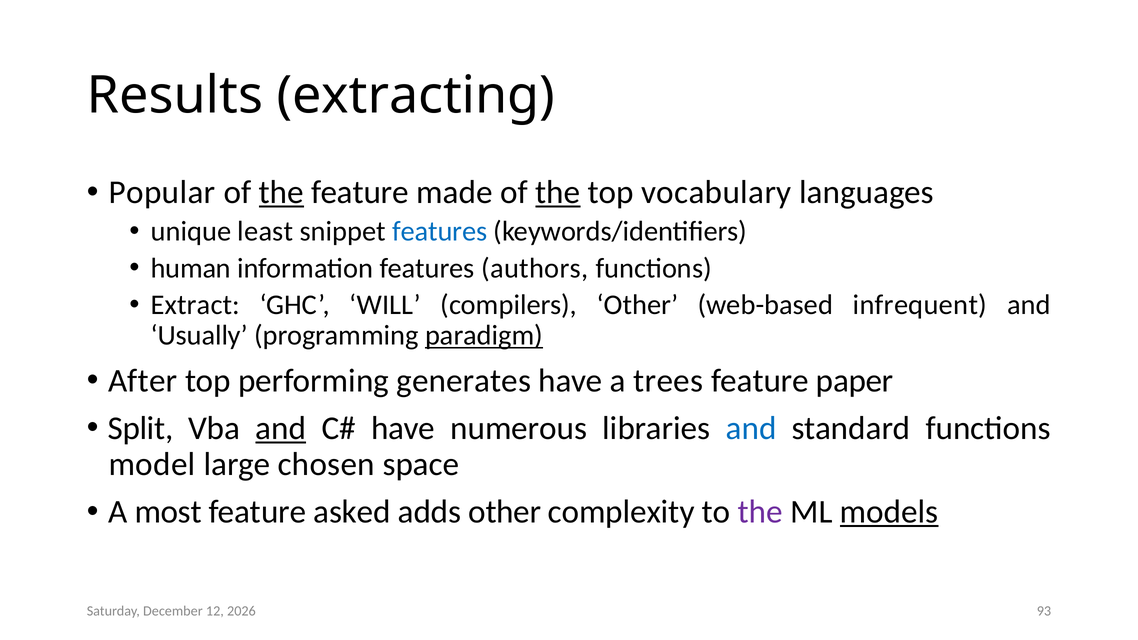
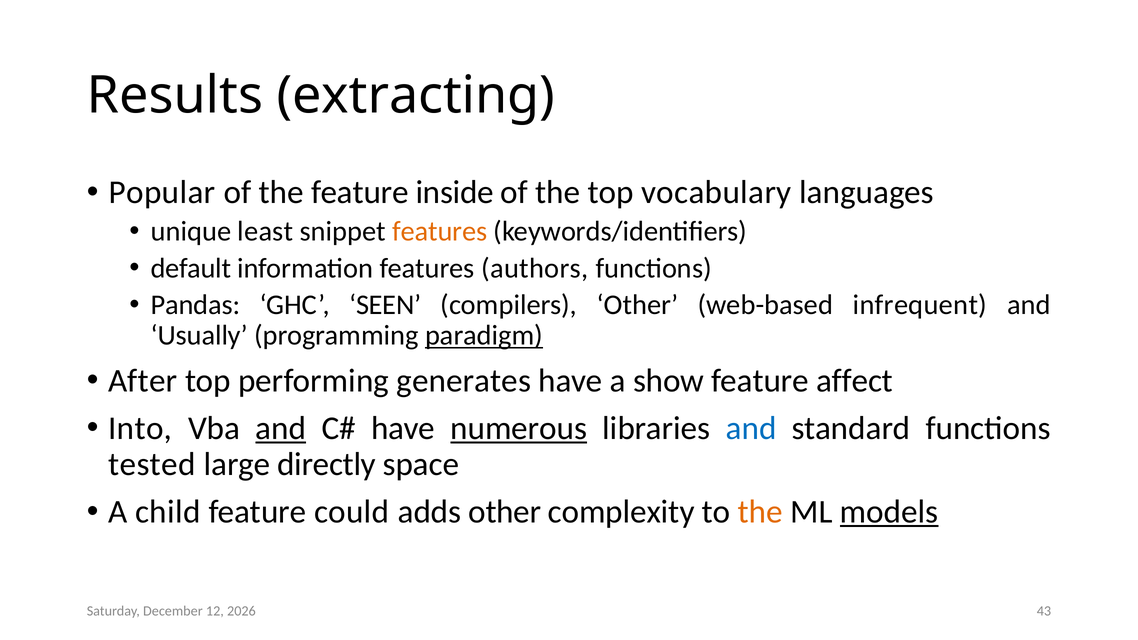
the underline: present -> none (281, 192)
made: made -> inside (455, 192)
the underline: present -> none (558, 192)
features colour: blue -> orange (440, 232)
human: human -> default (191, 268)
Extract: Extract -> Pandas (195, 305)
WILL: WILL -> SEEN (385, 305)
trees: trees -> show (669, 381)
paper: paper -> affect (855, 381)
Split: Split -> Into (140, 428)
numerous underline: none -> present (519, 428)
model: model -> tested (152, 464)
chosen: chosen -> directly (327, 464)
most: most -> child (168, 512)
asked: asked -> could (352, 512)
the colour: purple -> orange (760, 512)
93: 93 -> 43 (1044, 611)
